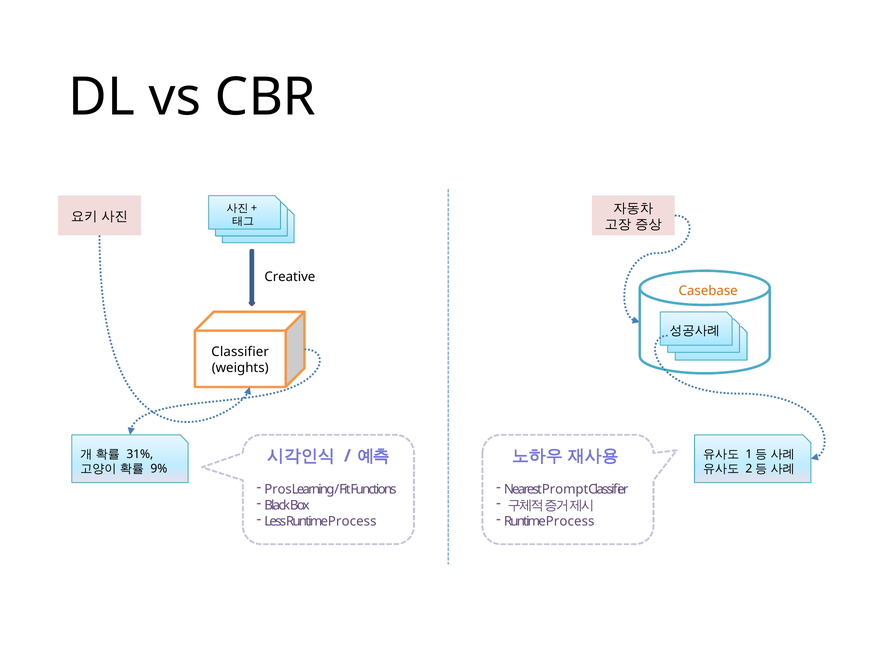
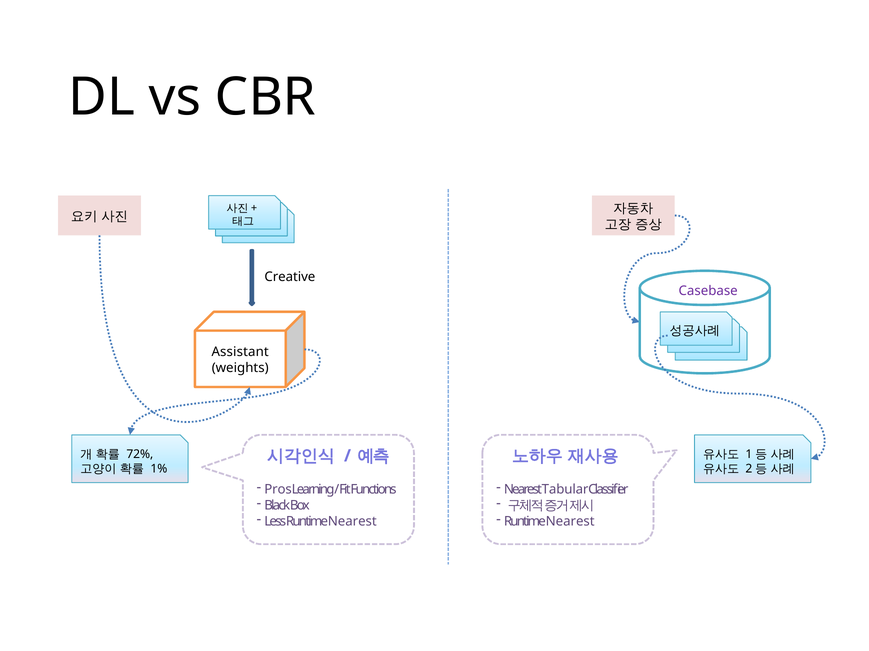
Casebase colour: orange -> purple (708, 291)
Classifier: Classifier -> Assistant (240, 352)
31%: 31% -> 72% (140, 455)
9%: 9% -> 1% (159, 469)
Prompt: Prompt -> Tabular (565, 490)
Less Runtime Process: Process -> Nearest (352, 522)
Process: Process -> Nearest (570, 522)
